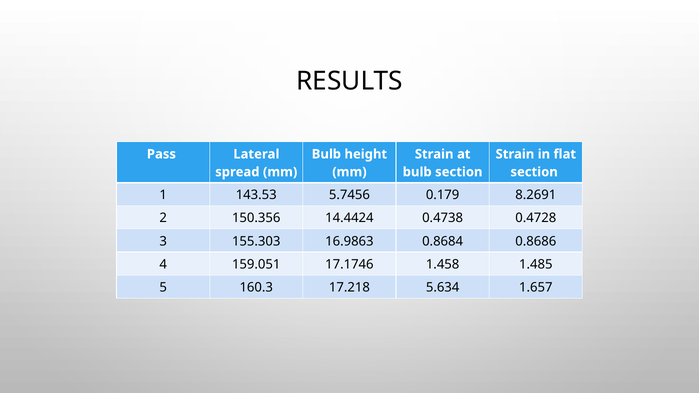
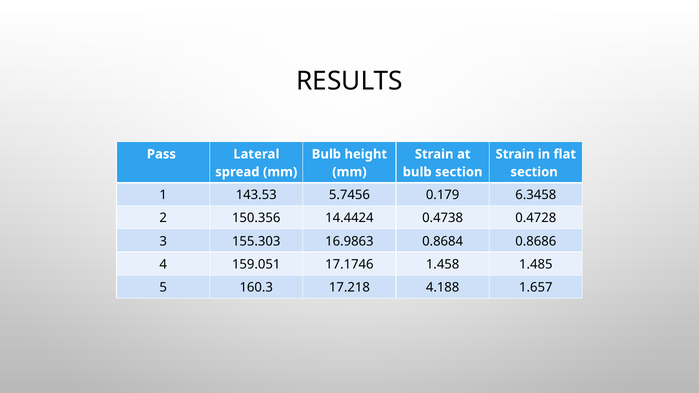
8.2691: 8.2691 -> 6.3458 (536, 195)
5.634: 5.634 -> 4.188 (443, 287)
